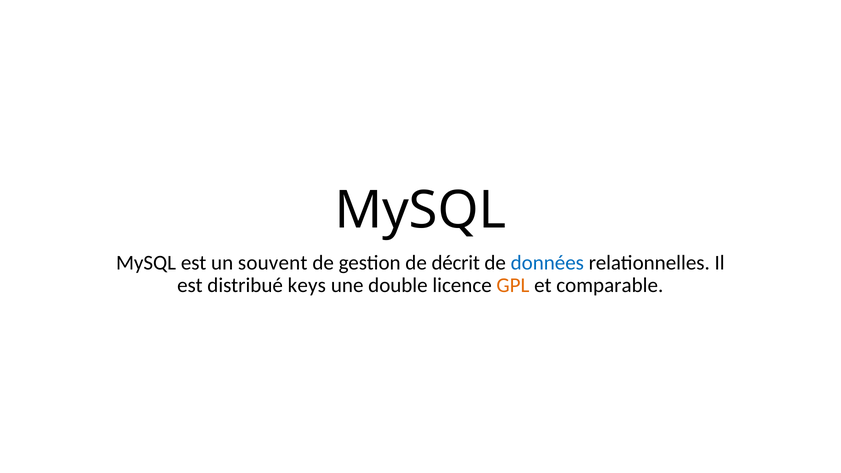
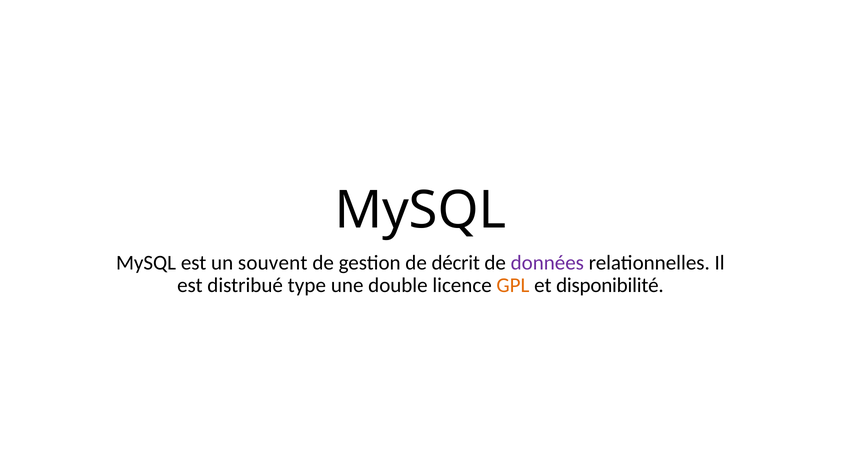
données colour: blue -> purple (547, 263)
keys: keys -> type (307, 286)
comparable: comparable -> disponibilité (610, 286)
